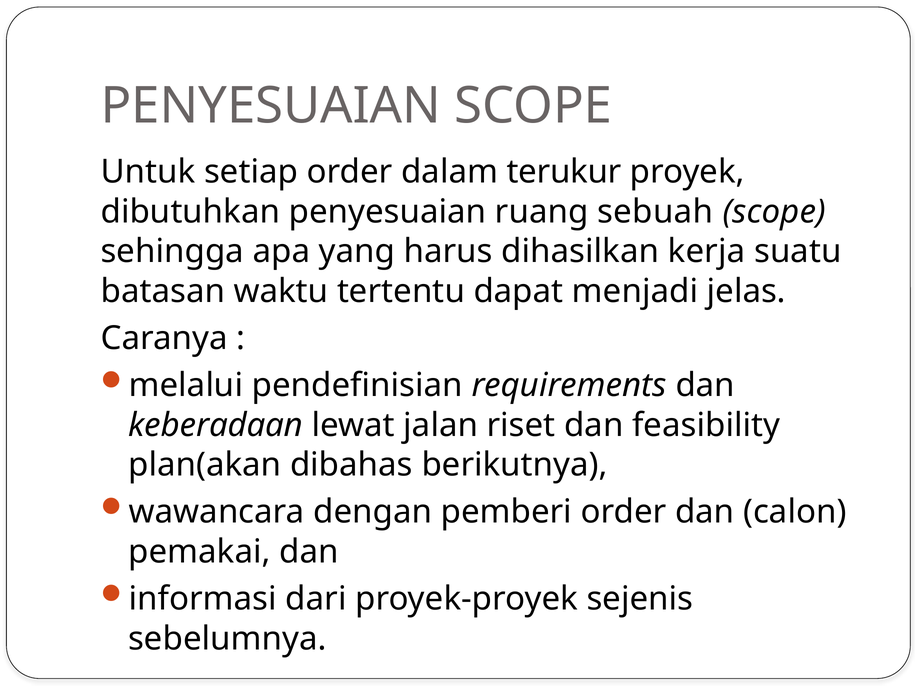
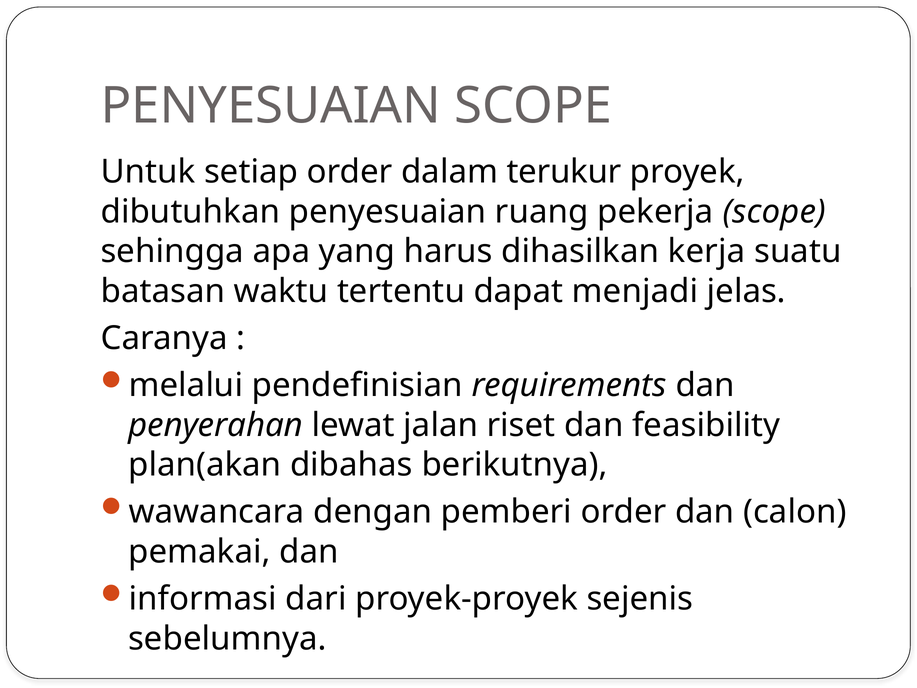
sebuah: sebuah -> pekerja (655, 212)
keberadaan: keberadaan -> penyerahan (216, 425)
